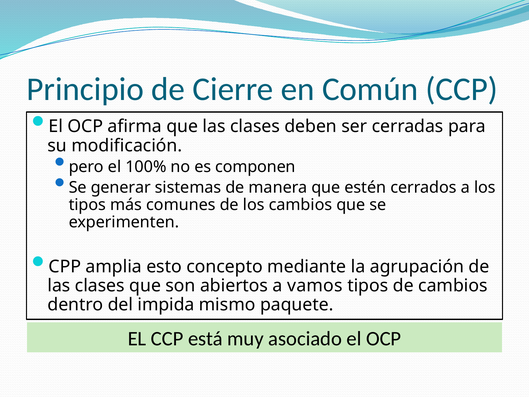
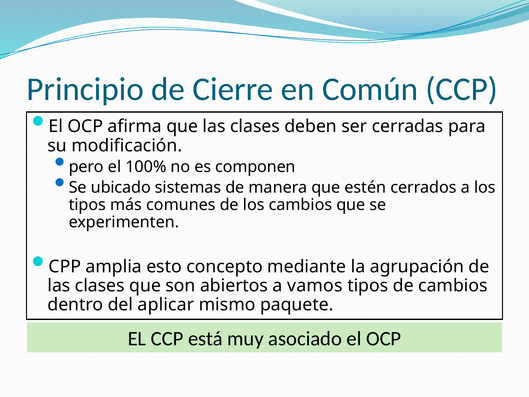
generar: generar -> ubicado (121, 187)
impida: impida -> aplicar (166, 305)
